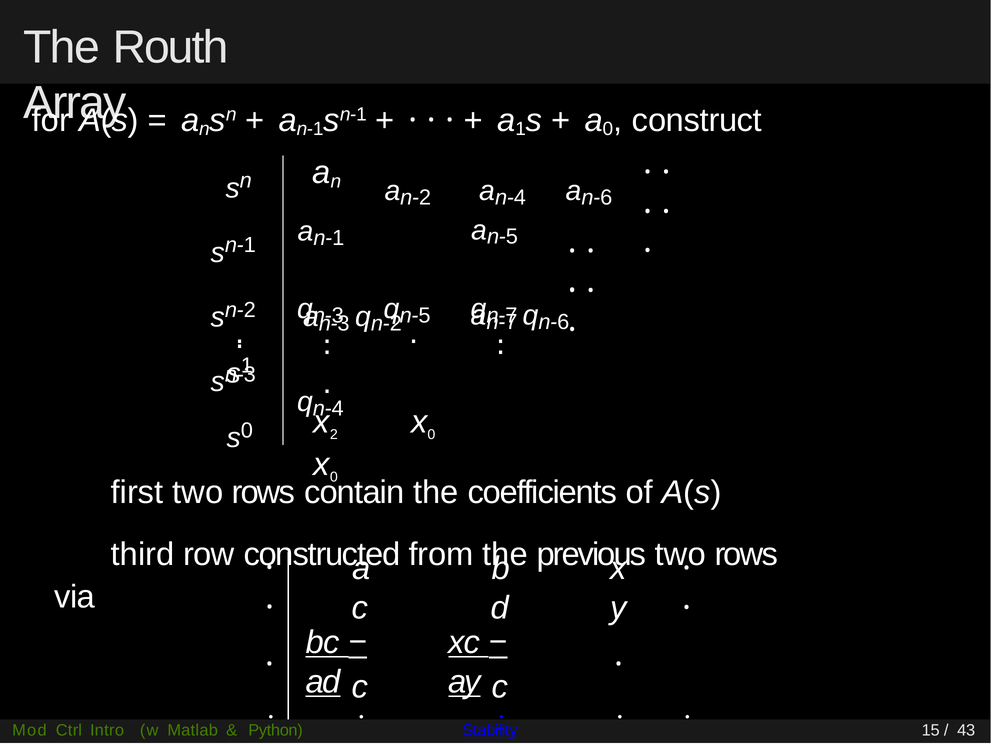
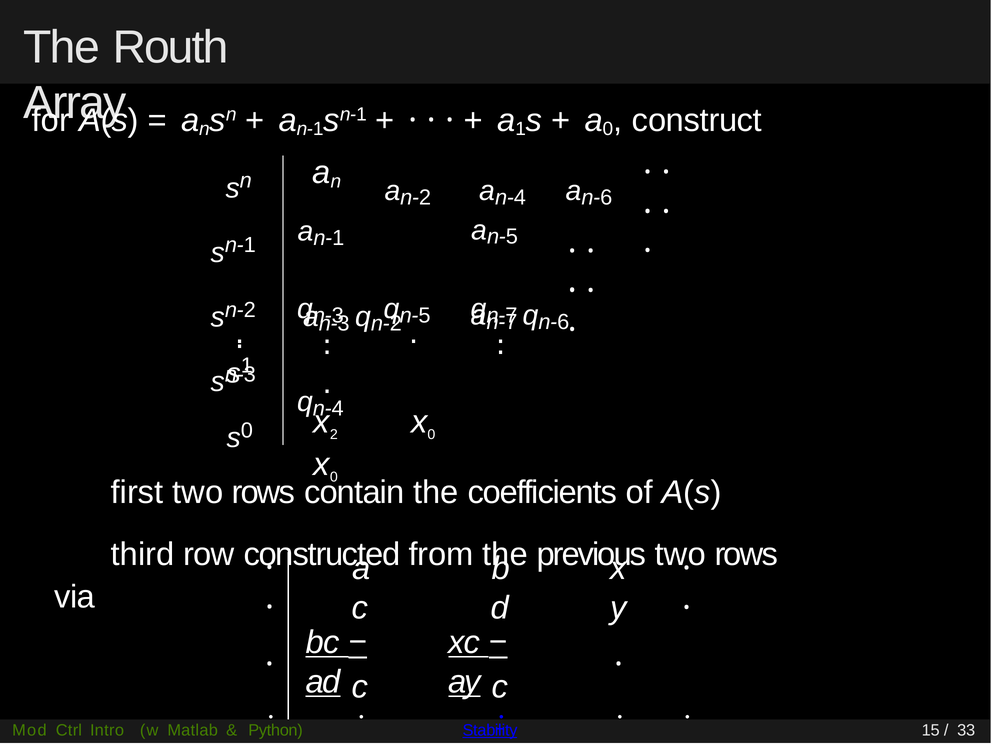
43: 43 -> 33 (966, 730)
